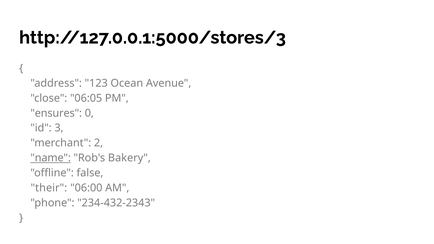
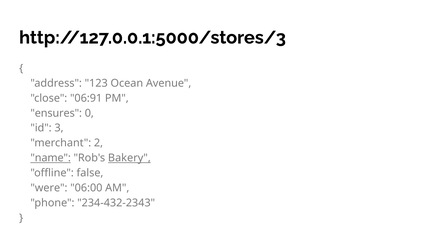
06:05: 06:05 -> 06:91 (86, 98)
Bakery underline: none -> present (129, 158)
their: their -> were (49, 188)
